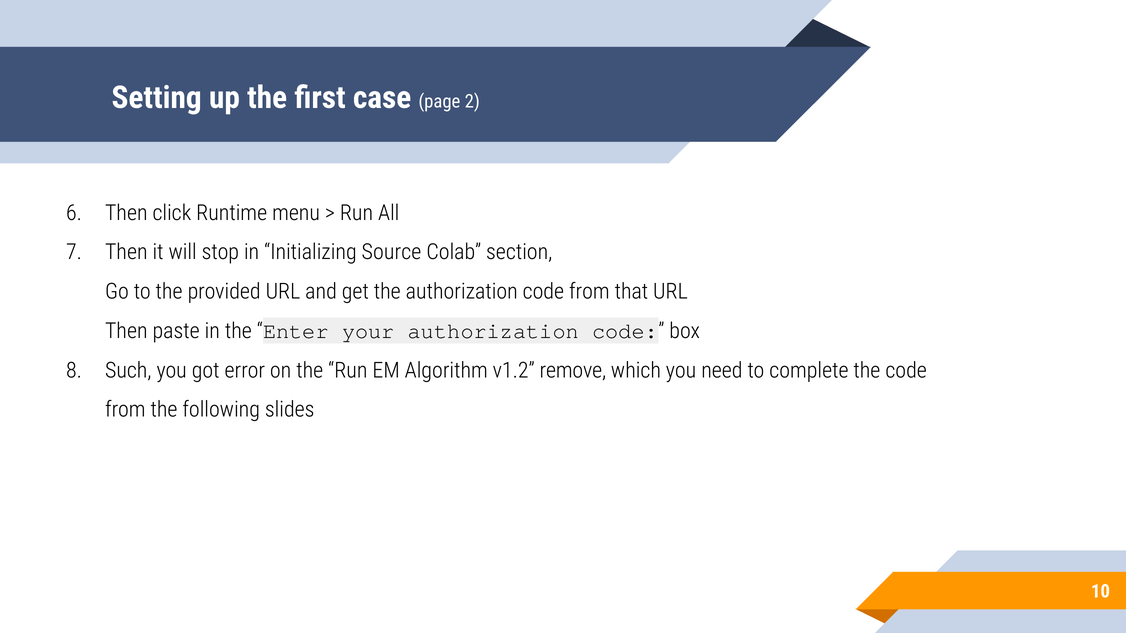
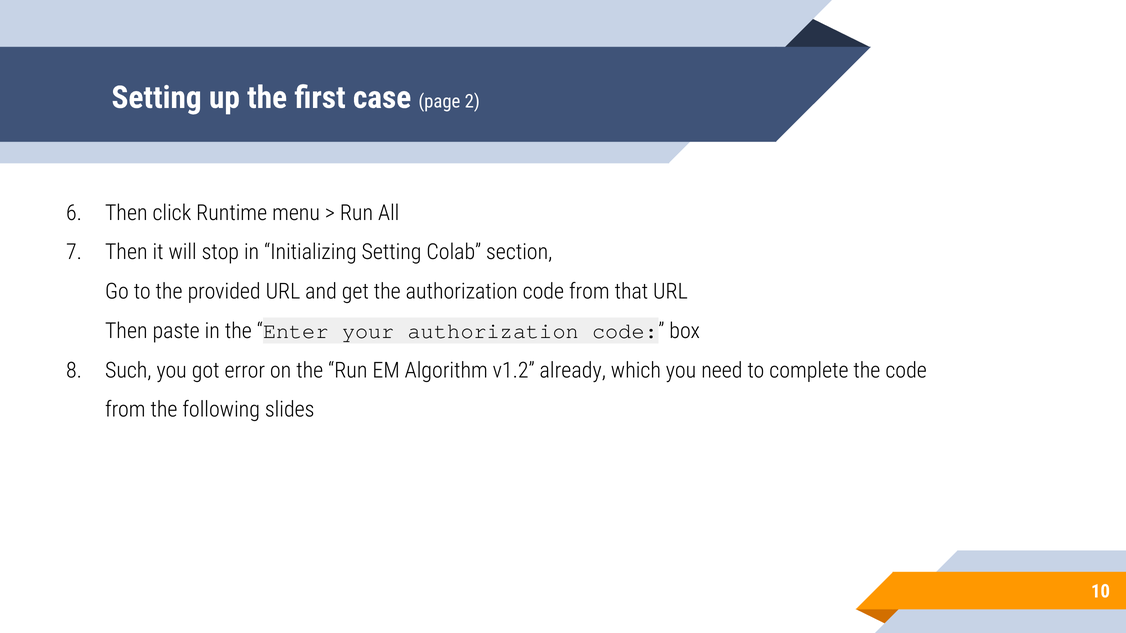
Initializing Source: Source -> Setting (392, 252)
remove: remove -> already (573, 371)
